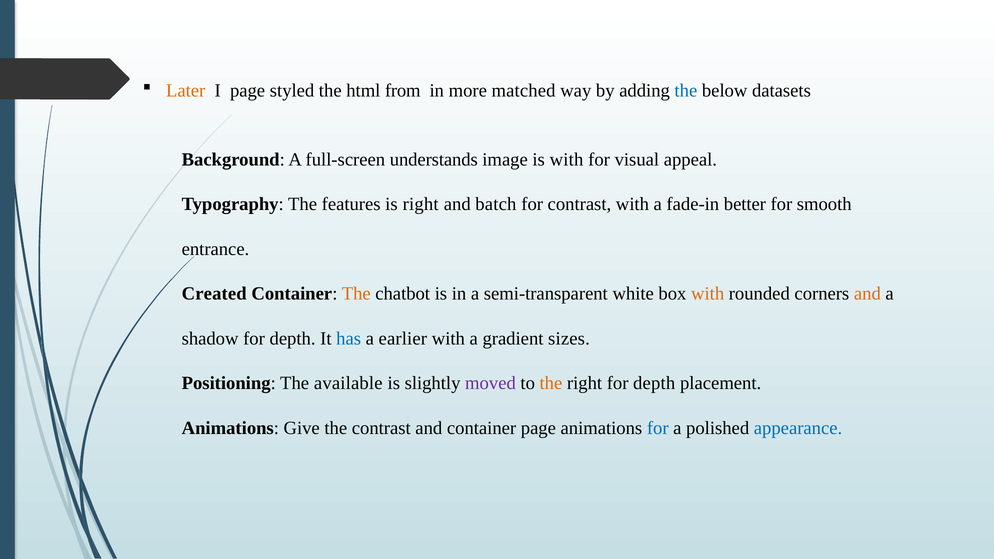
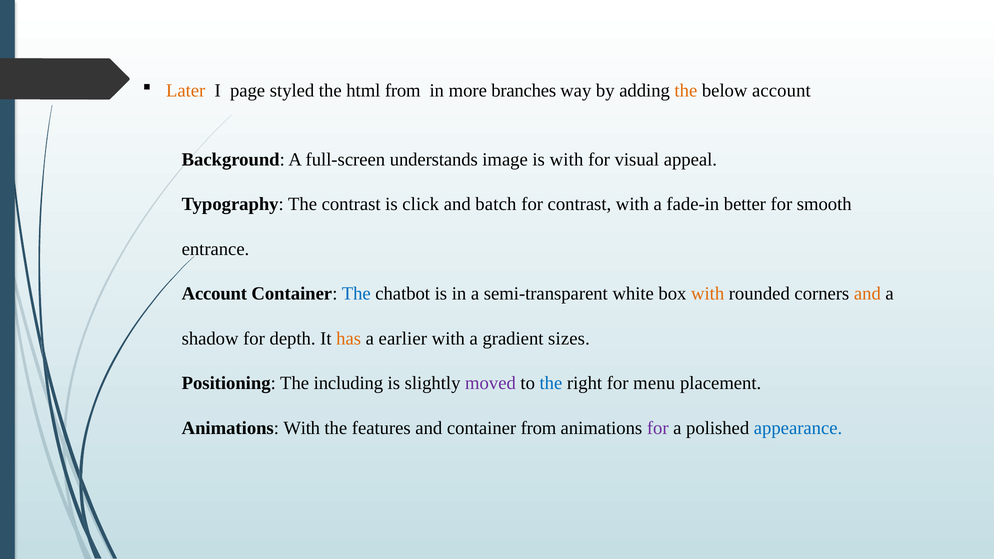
matched: matched -> branches (524, 91)
the colour: blue -> orange (686, 91)
below datasets: datasets -> account (781, 91)
The features: features -> contrast (351, 204)
is right: right -> click (421, 204)
Created: Created -> Account (214, 294)
The colour: orange -> blue (356, 294)
has colour: blue -> orange (349, 339)
available: available -> including (348, 383)
the colour: orange -> blue (551, 383)
right for depth: depth -> menu (654, 383)
Animations Give: Give -> With (302, 428)
the contrast: contrast -> features (381, 428)
container page: page -> from (538, 428)
for colour: blue -> purple (658, 428)
